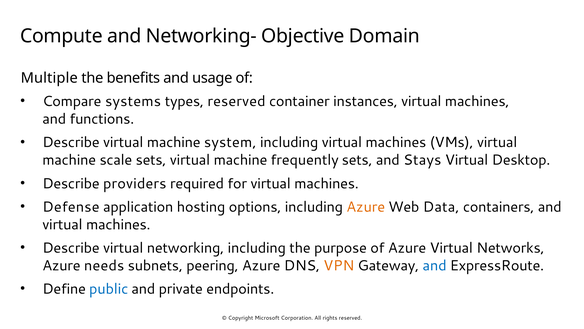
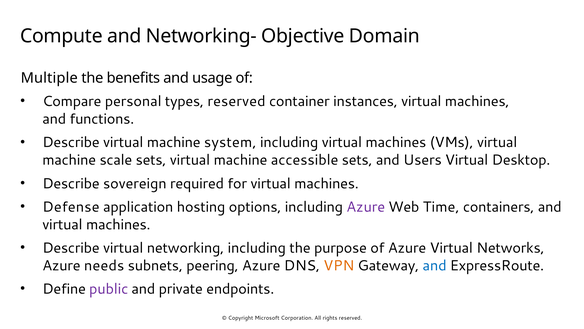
systems: systems -> personal (133, 101)
frequently: frequently -> accessible (305, 160)
Stays: Stays -> Users (422, 160)
providers: providers -> sovereign (135, 183)
Azure colour: orange -> purple (366, 207)
Data: Data -> Time (441, 207)
public colour: blue -> purple (109, 289)
